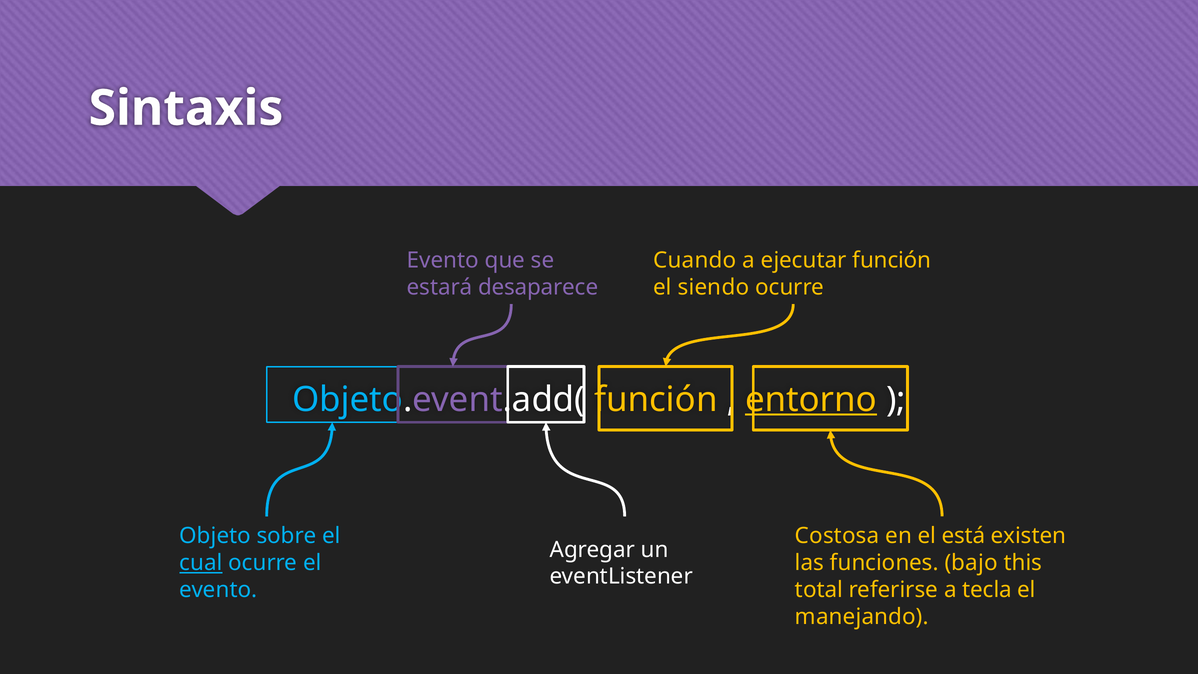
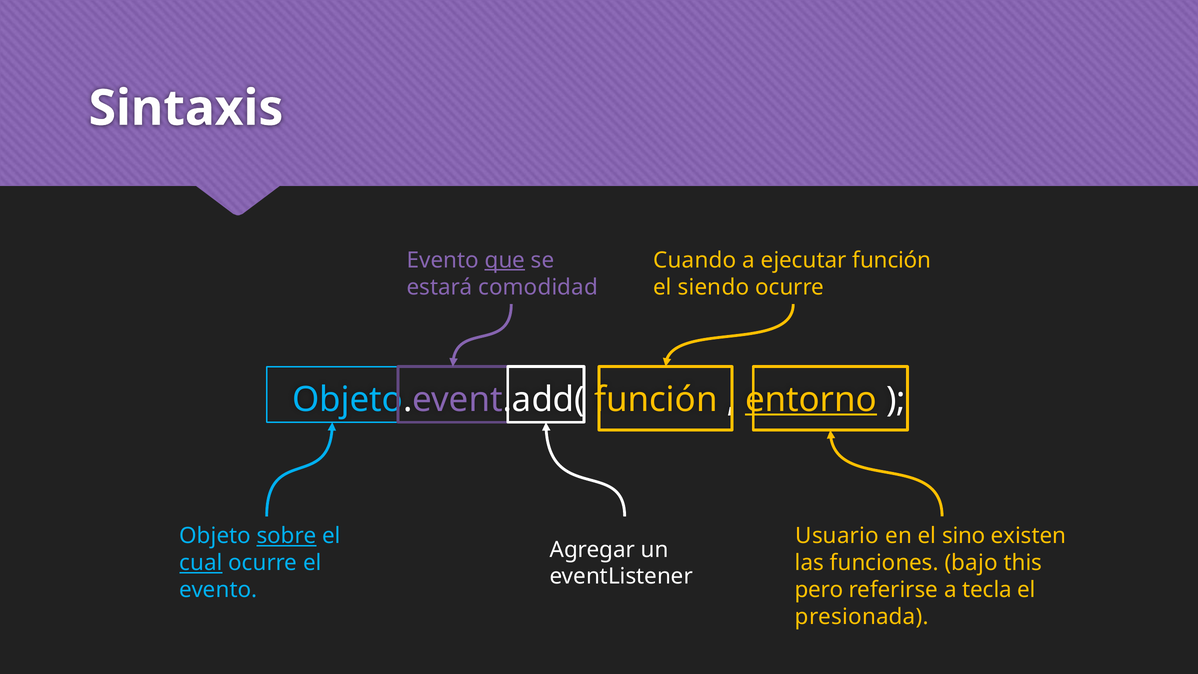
que underline: none -> present (505, 260)
desaparece: desaparece -> comodidad (538, 287)
Costosa: Costosa -> Usuario (837, 536)
está: está -> sino (964, 536)
sobre underline: none -> present (287, 536)
total: total -> pero (819, 590)
manejando: manejando -> presionada (862, 617)
